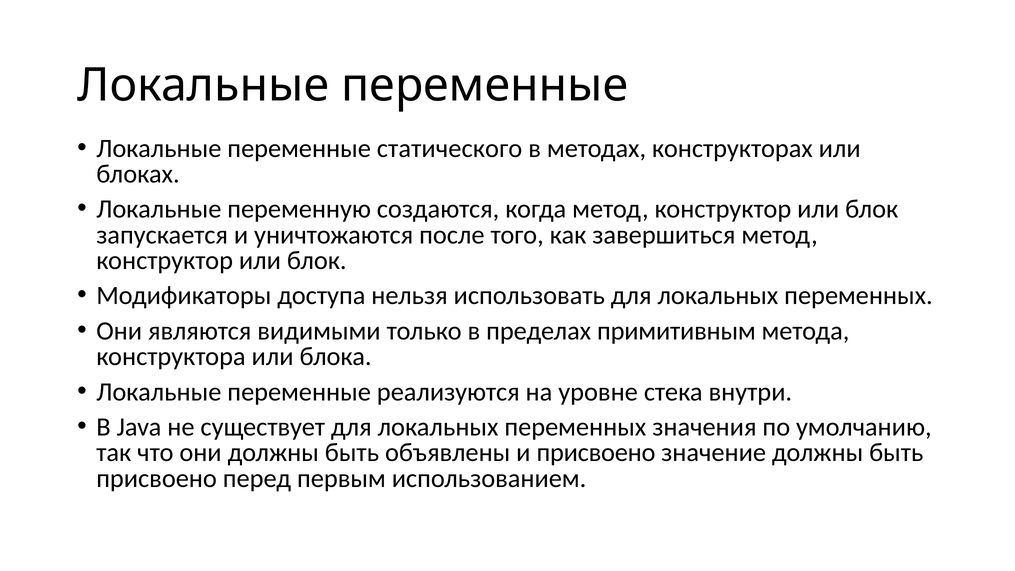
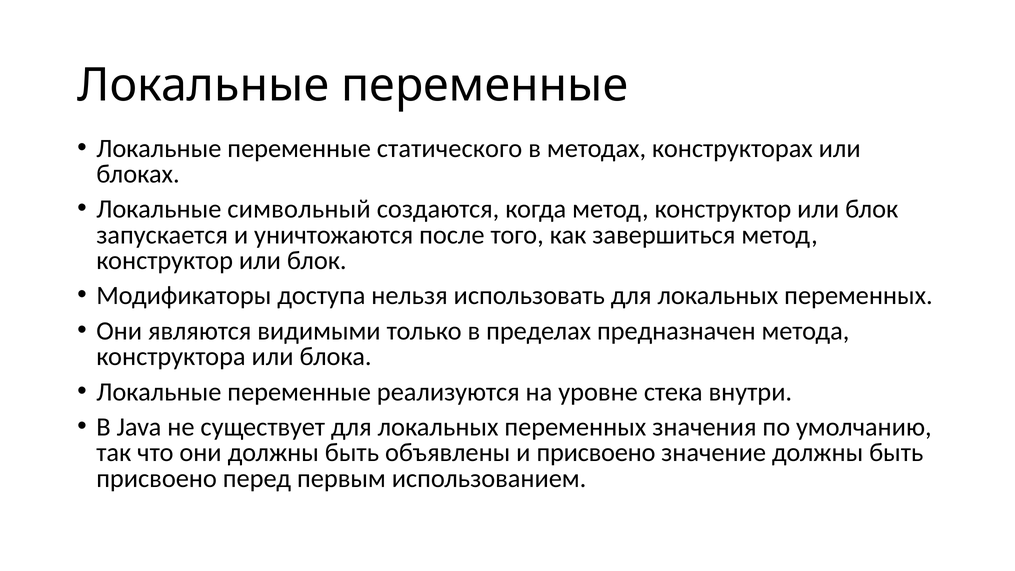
переменную: переменную -> символьный (299, 209)
примитивным: примитивным -> предназначен (676, 331)
